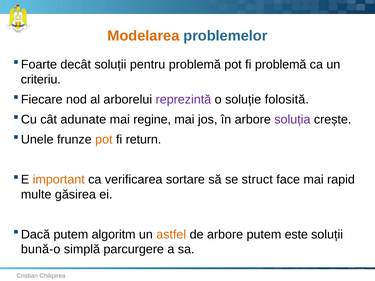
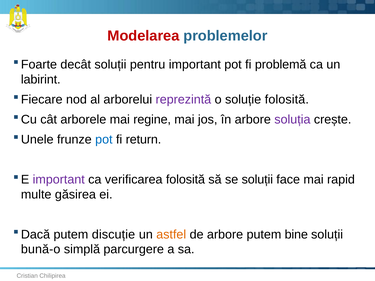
Modelarea colour: orange -> red (143, 36)
pentru problemă: problemă -> important (195, 65)
criteriu: criteriu -> labirint (41, 80)
adunate: adunate -> arborele (83, 120)
pot colour: orange -> blue (104, 140)
important colour: orange -> purple (59, 180)
verificarea sortare: sortare -> folosită (185, 180)
se struct: struct -> soluții (257, 180)
algoritm: algoritm -> discuție (113, 235)
este: este -> bine (296, 235)
